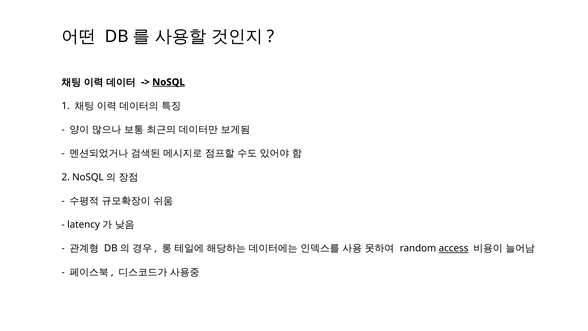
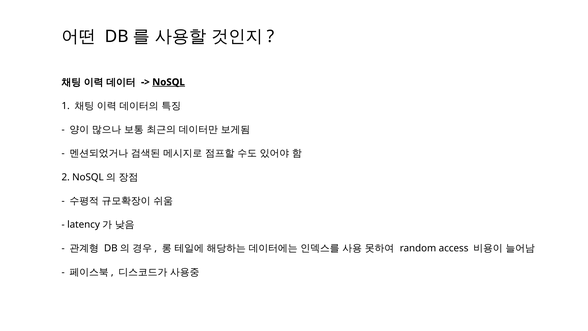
access underline: present -> none (454, 248)
